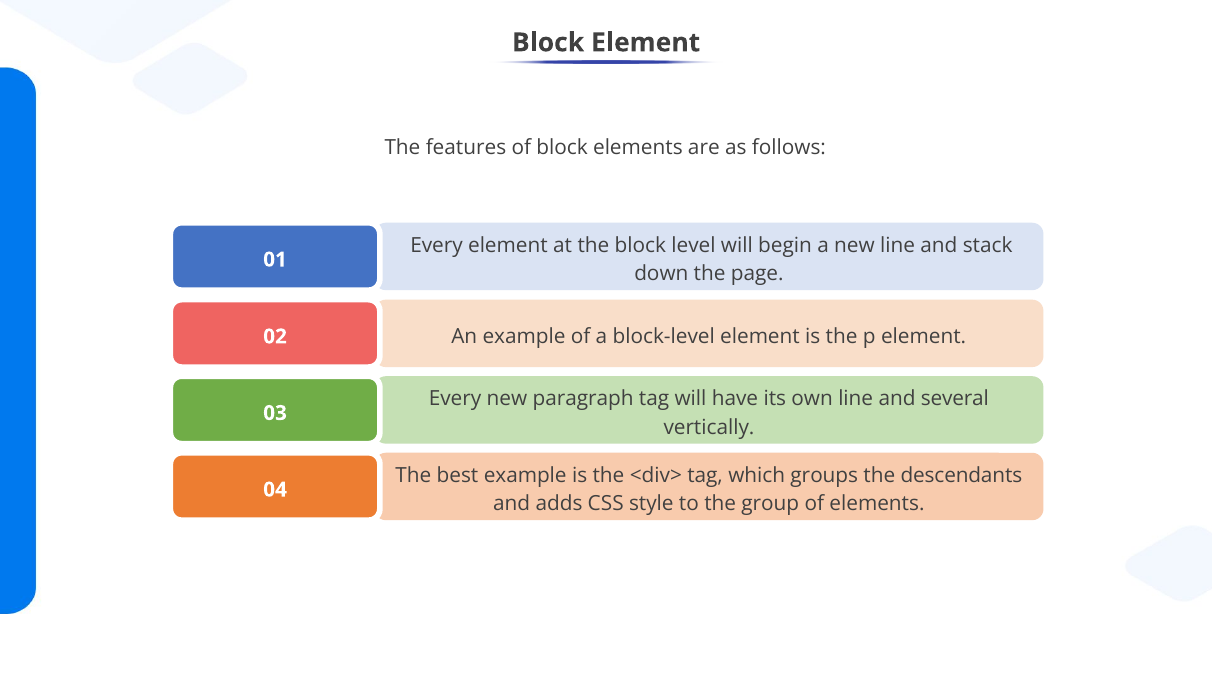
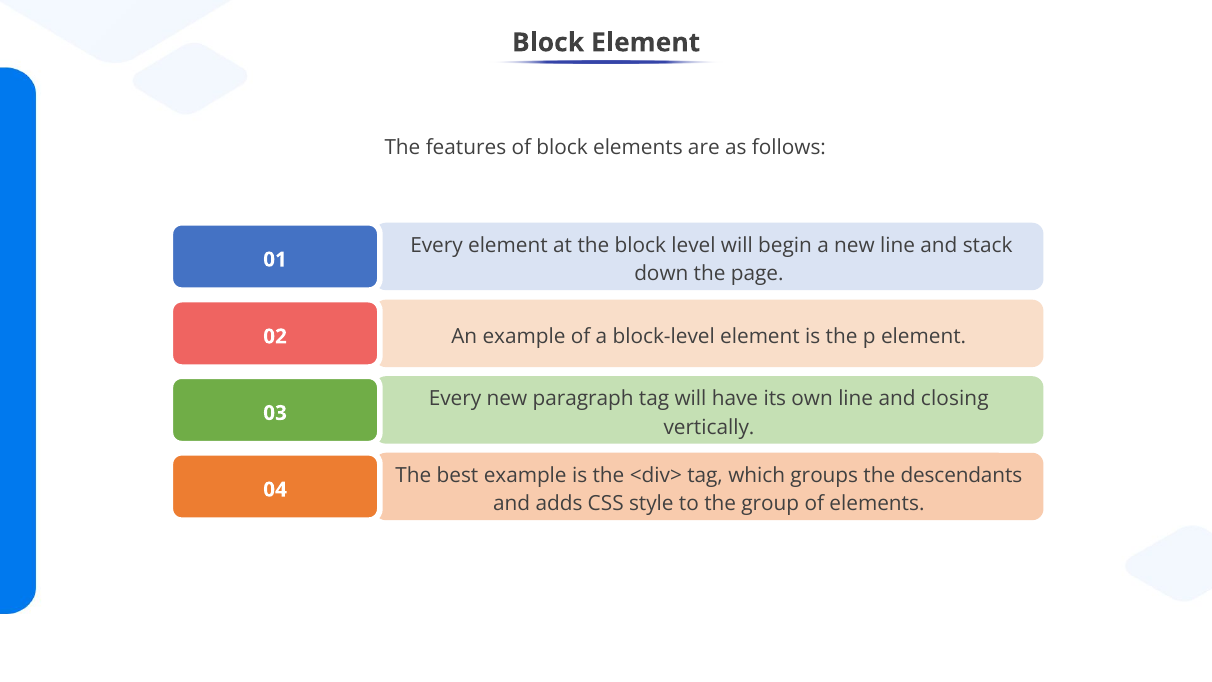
several: several -> closing (955, 399)
